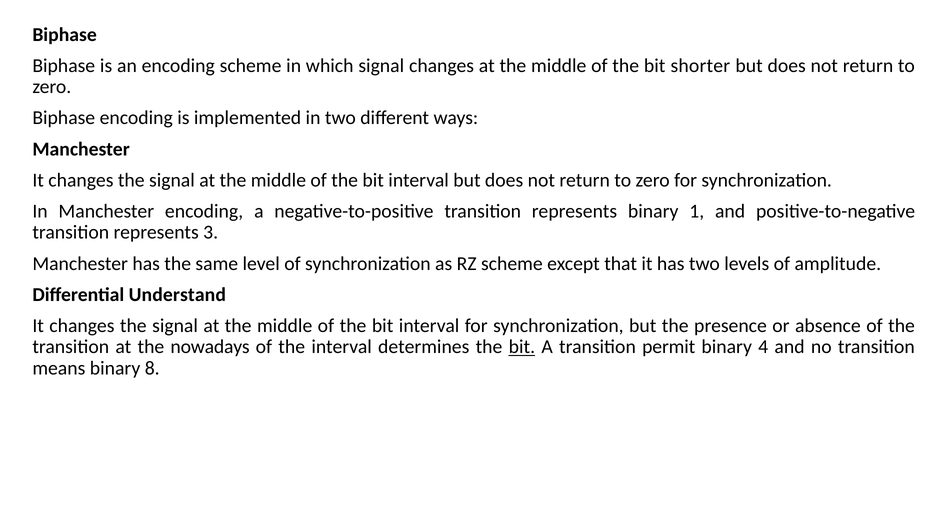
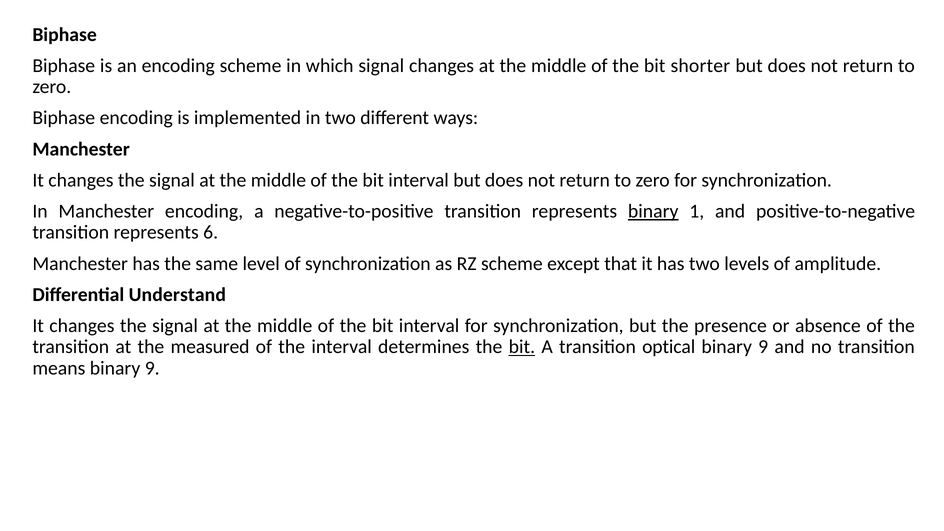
binary underline: none -> present (653, 211)
3: 3 -> 6 (211, 232)
nowadays: nowadays -> measured (210, 347)
permit: permit -> optical (669, 347)
4: 4 -> 9 (763, 347)
means binary 8: 8 -> 9 (152, 368)
